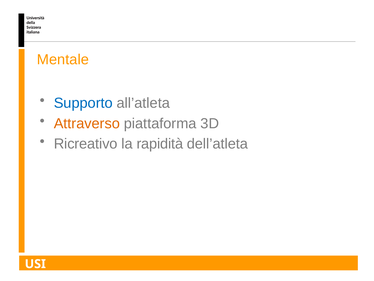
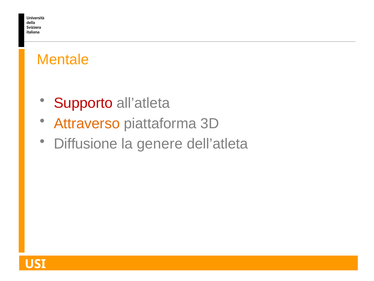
Supporto colour: blue -> red (83, 103)
Ricreativo: Ricreativo -> Diffusione (86, 144)
rapidità: rapidità -> genere (160, 144)
